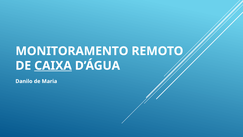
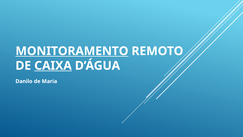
MONITORAMENTO underline: none -> present (72, 51)
